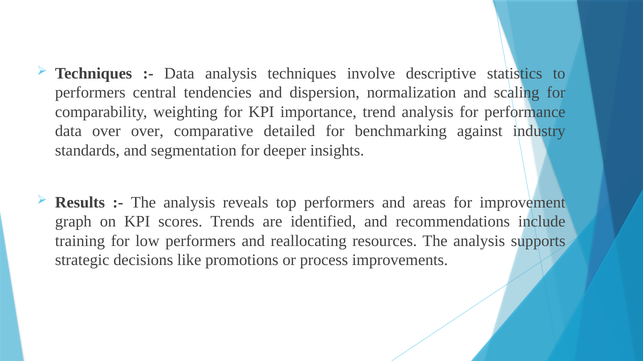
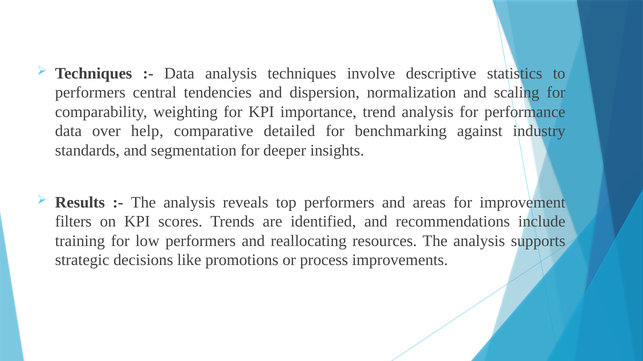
over over: over -> help (147, 131)
graph: graph -> filters (73, 222)
